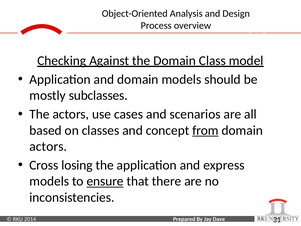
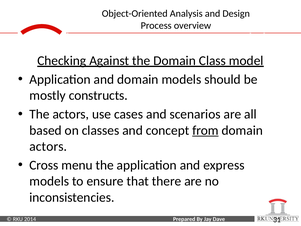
subclasses: subclasses -> constructs (98, 95)
losing: losing -> menu (77, 165)
ensure underline: present -> none (105, 181)
